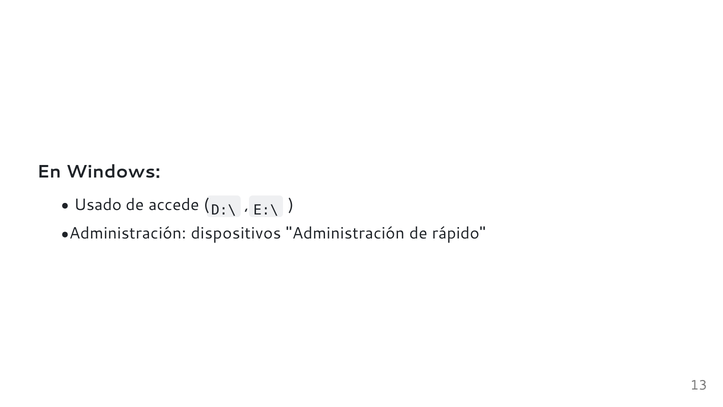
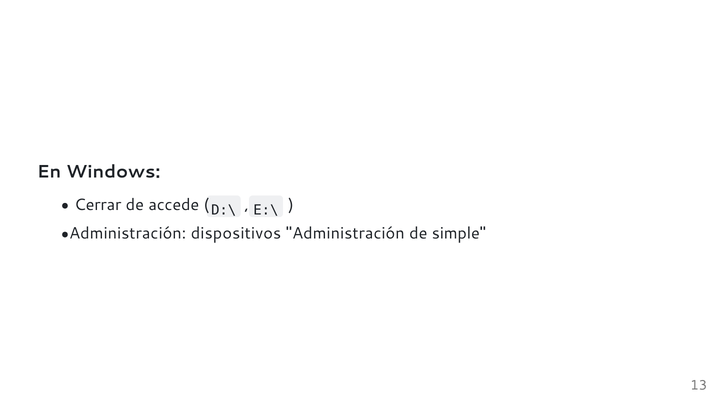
Usado: Usado -> Cerrar (98, 205)
rápido: rápido -> simple (459, 233)
